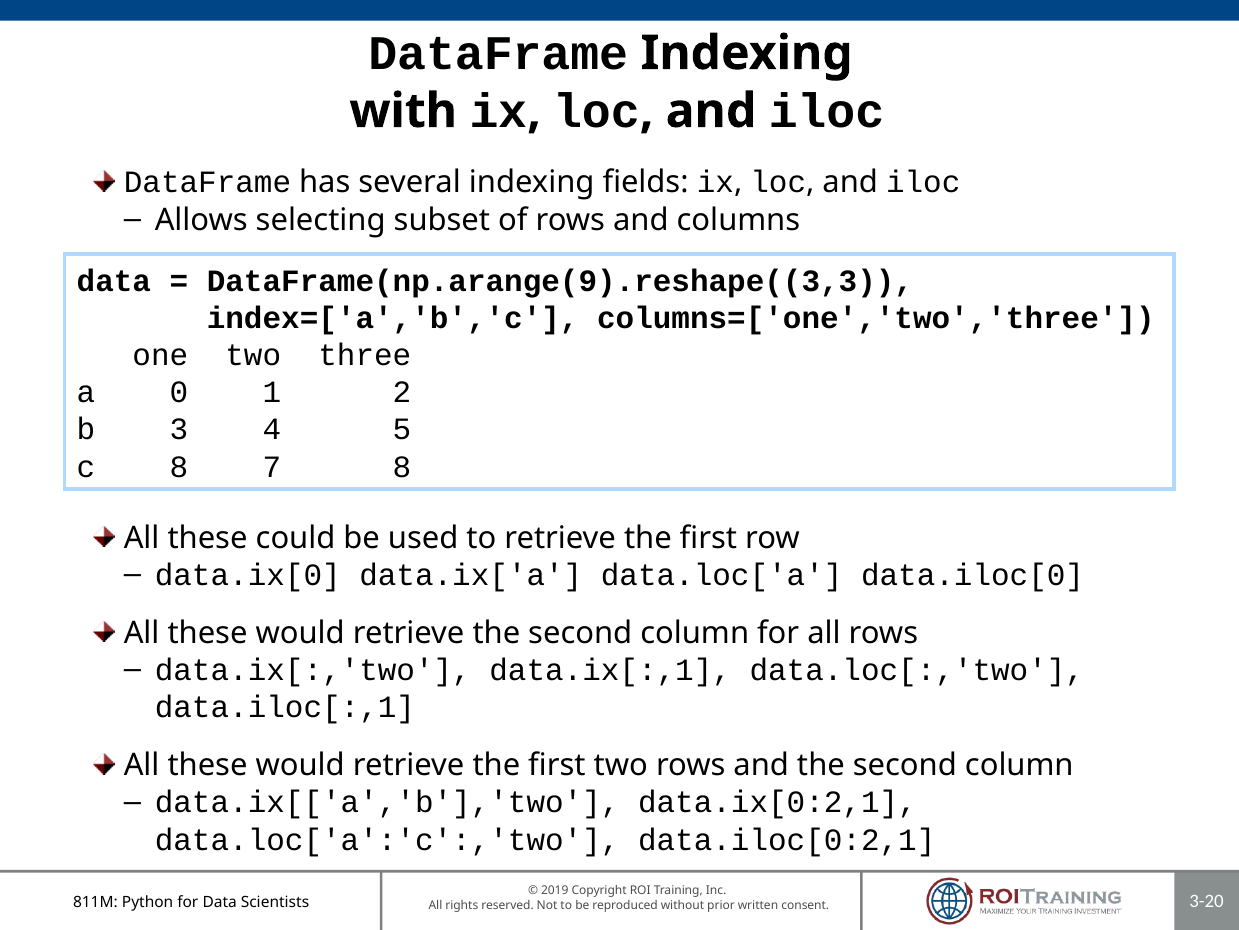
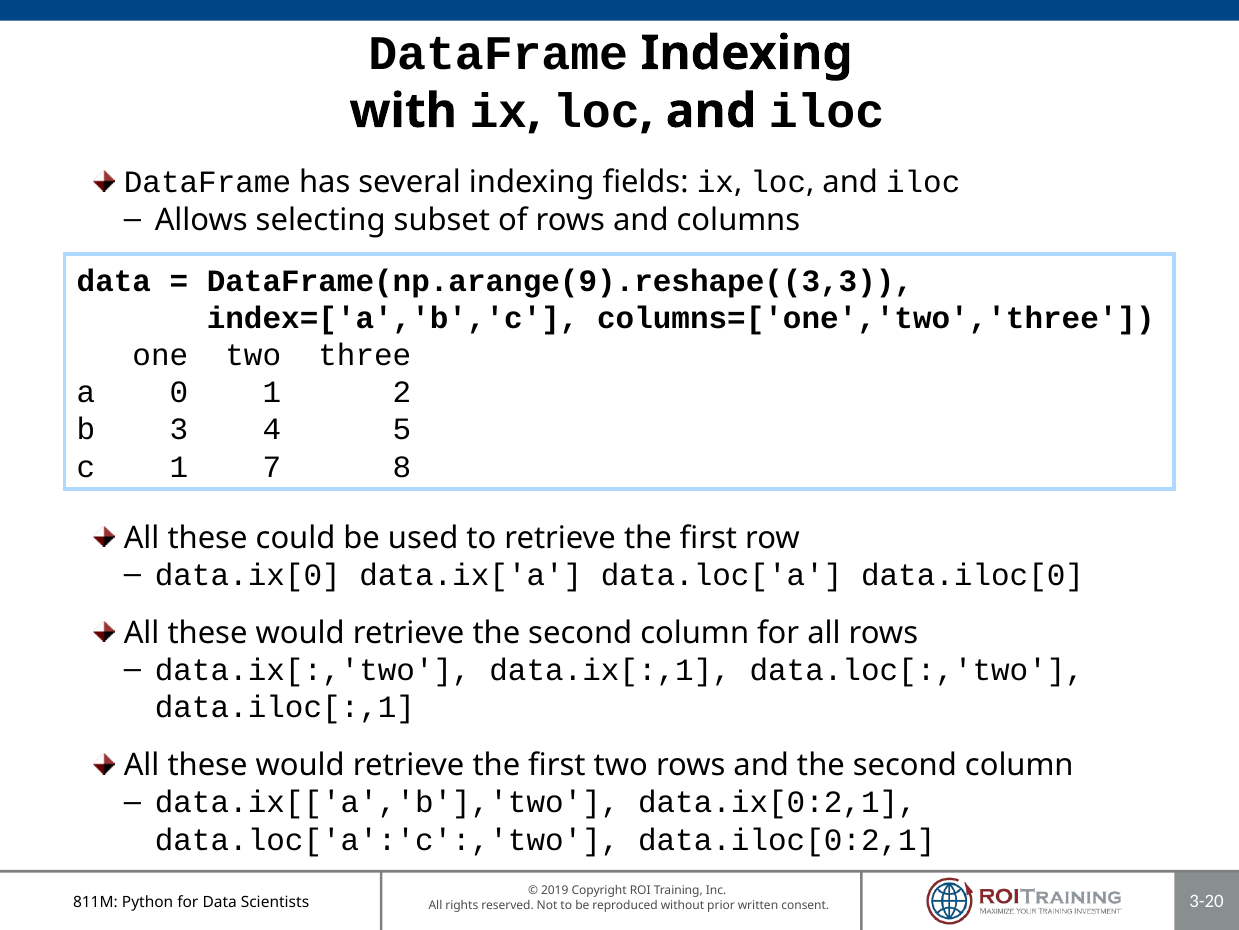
c 8: 8 -> 1 (179, 466)
